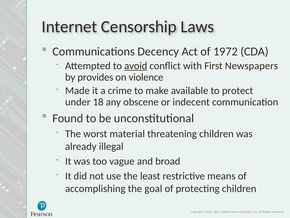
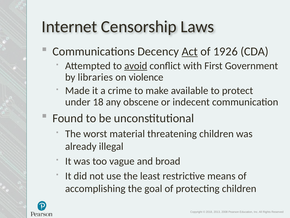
Act underline: none -> present (190, 51)
1972: 1972 -> 1926 (225, 51)
Newspapers: Newspapers -> Government (251, 66)
provides: provides -> libraries (95, 77)
